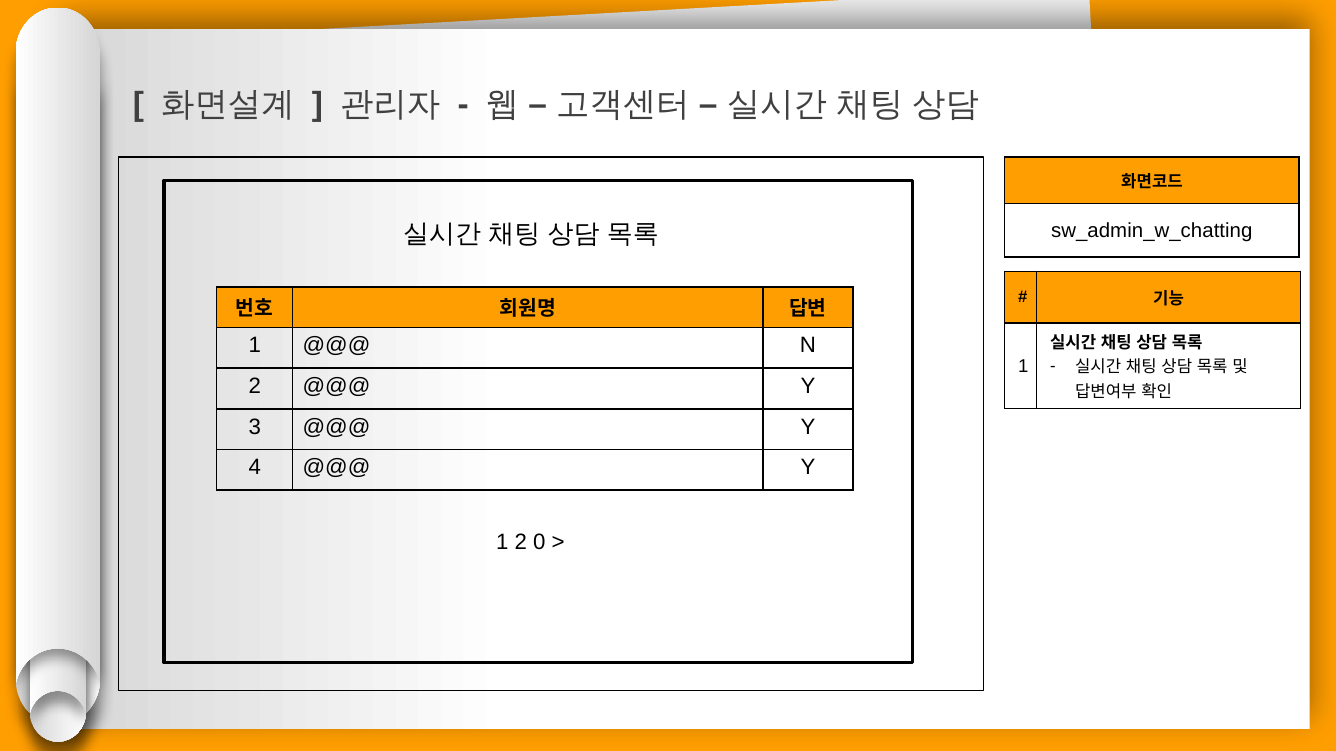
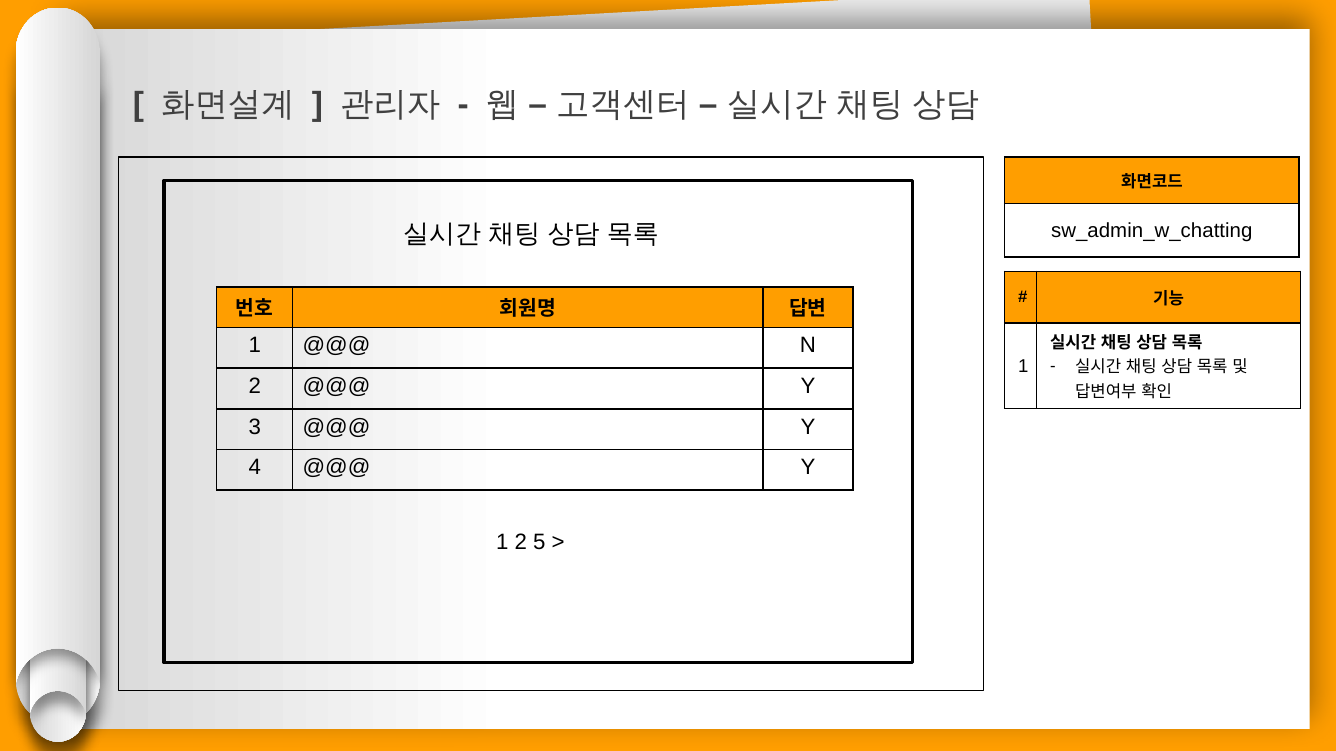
0: 0 -> 5 (539, 542)
